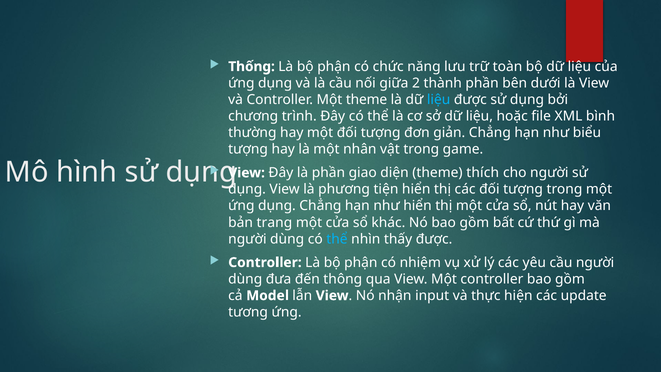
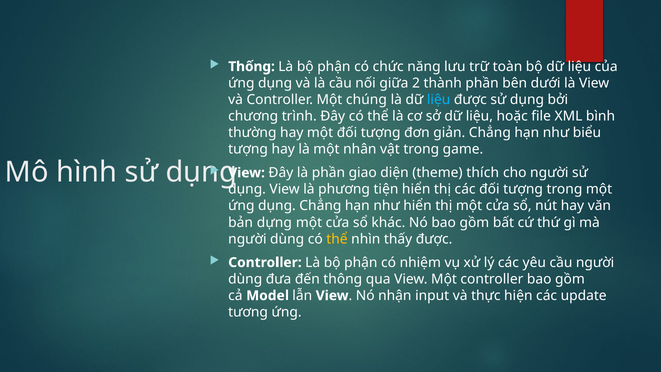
Một theme: theme -> chúng (366, 100)
trang: trang -> dựng (274, 222)
thể colour: light blue -> yellow (337, 239)
